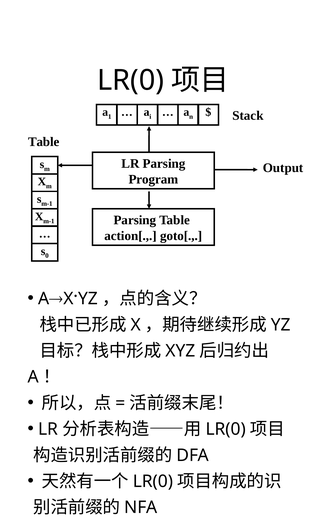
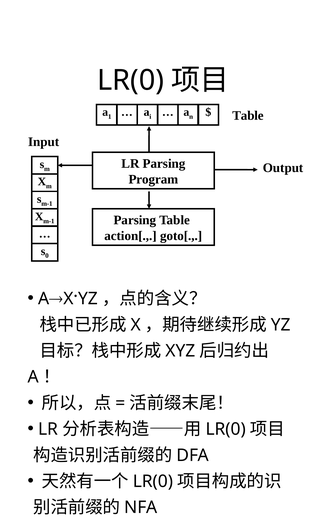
Stack: Stack -> Table (248, 116)
Table: Table -> Input (44, 142)
